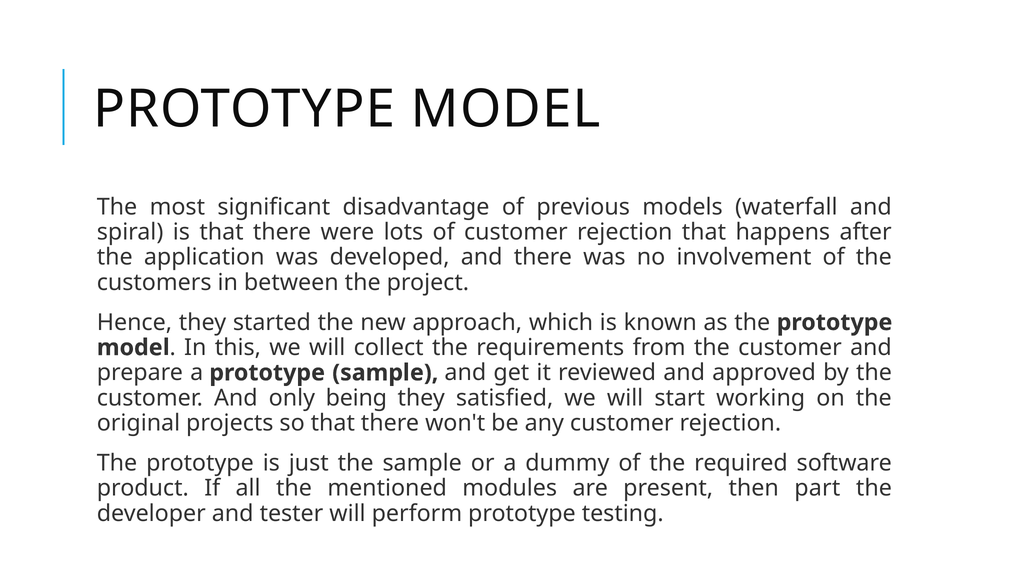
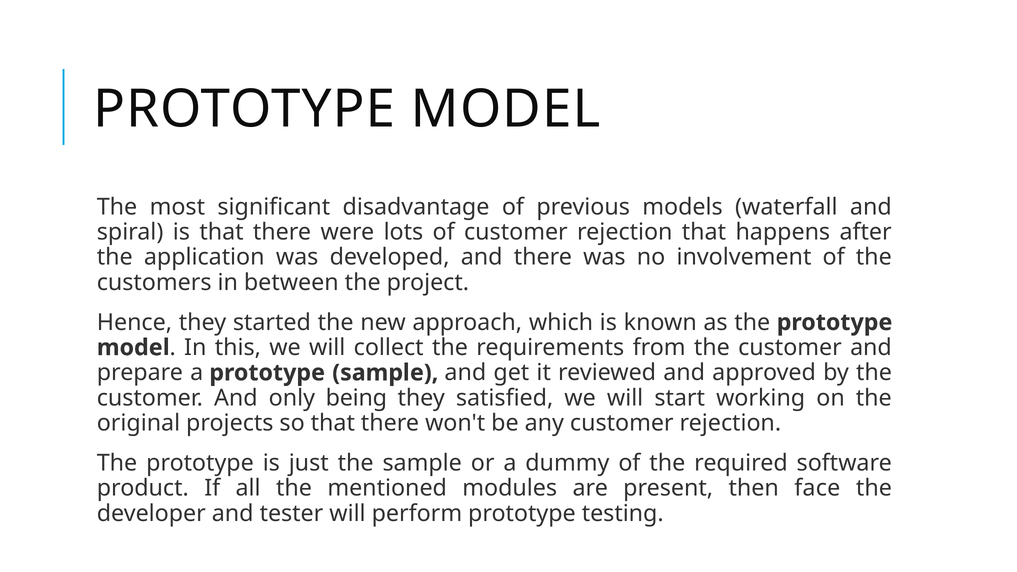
part: part -> face (817, 488)
